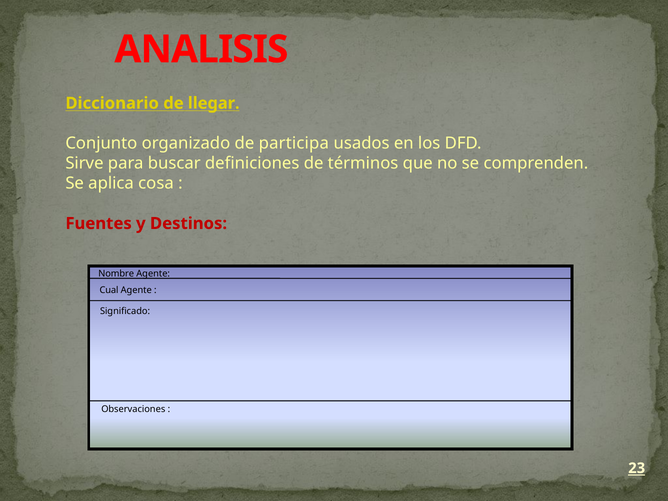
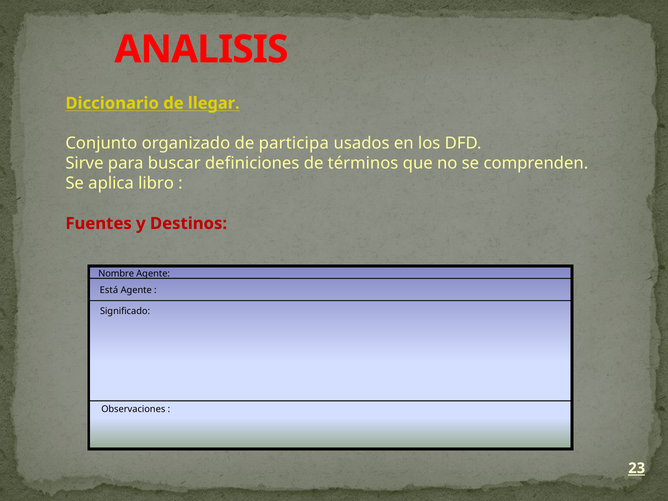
cosa: cosa -> libro (156, 183)
Cual: Cual -> Está (109, 290)
